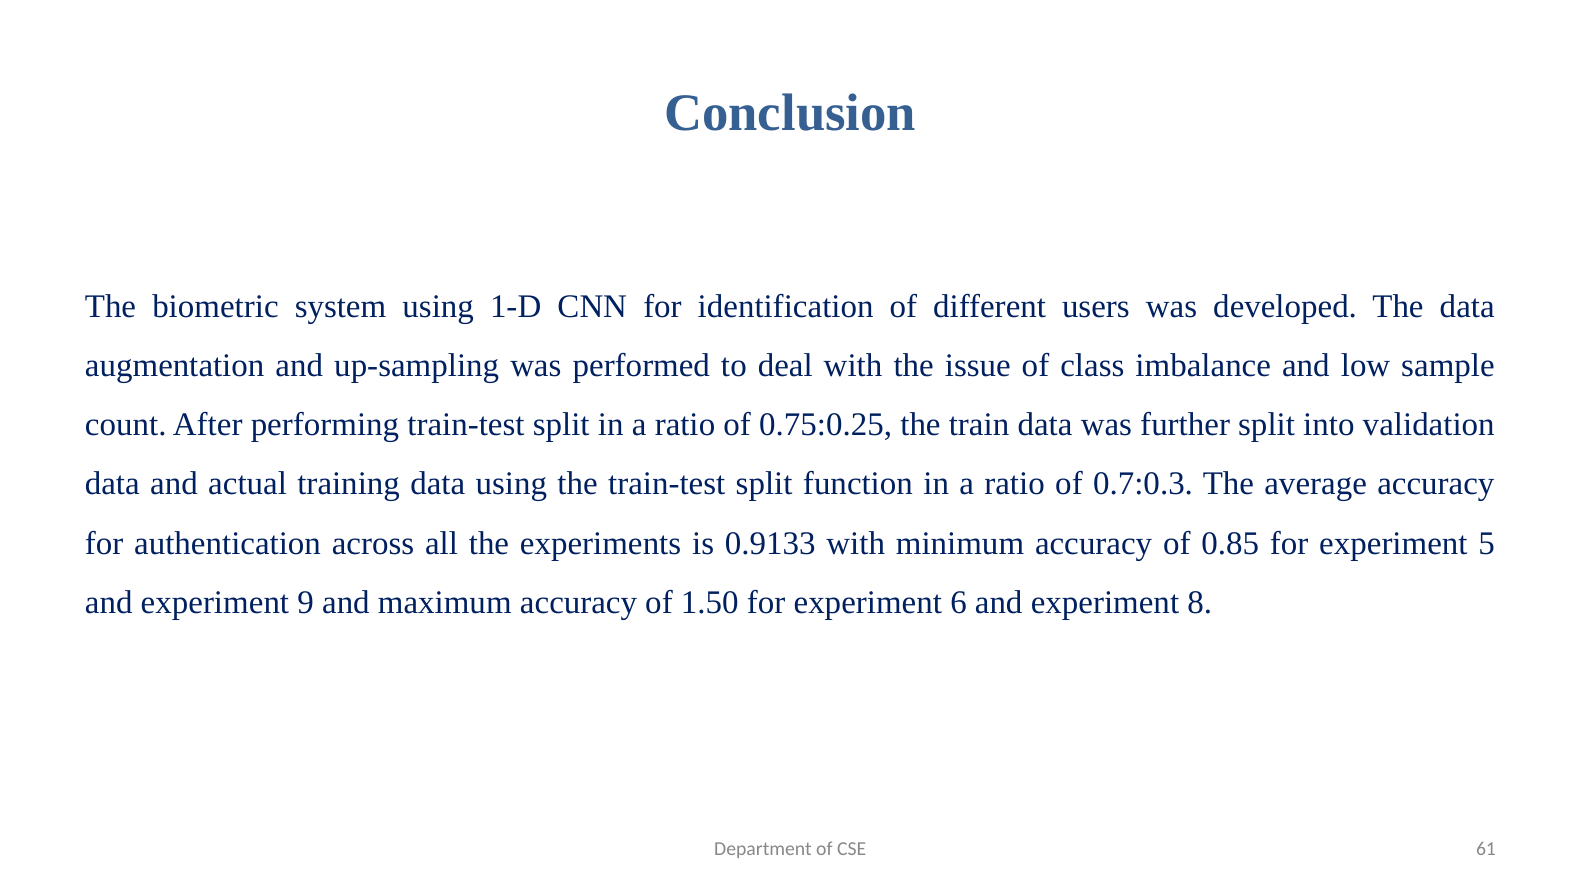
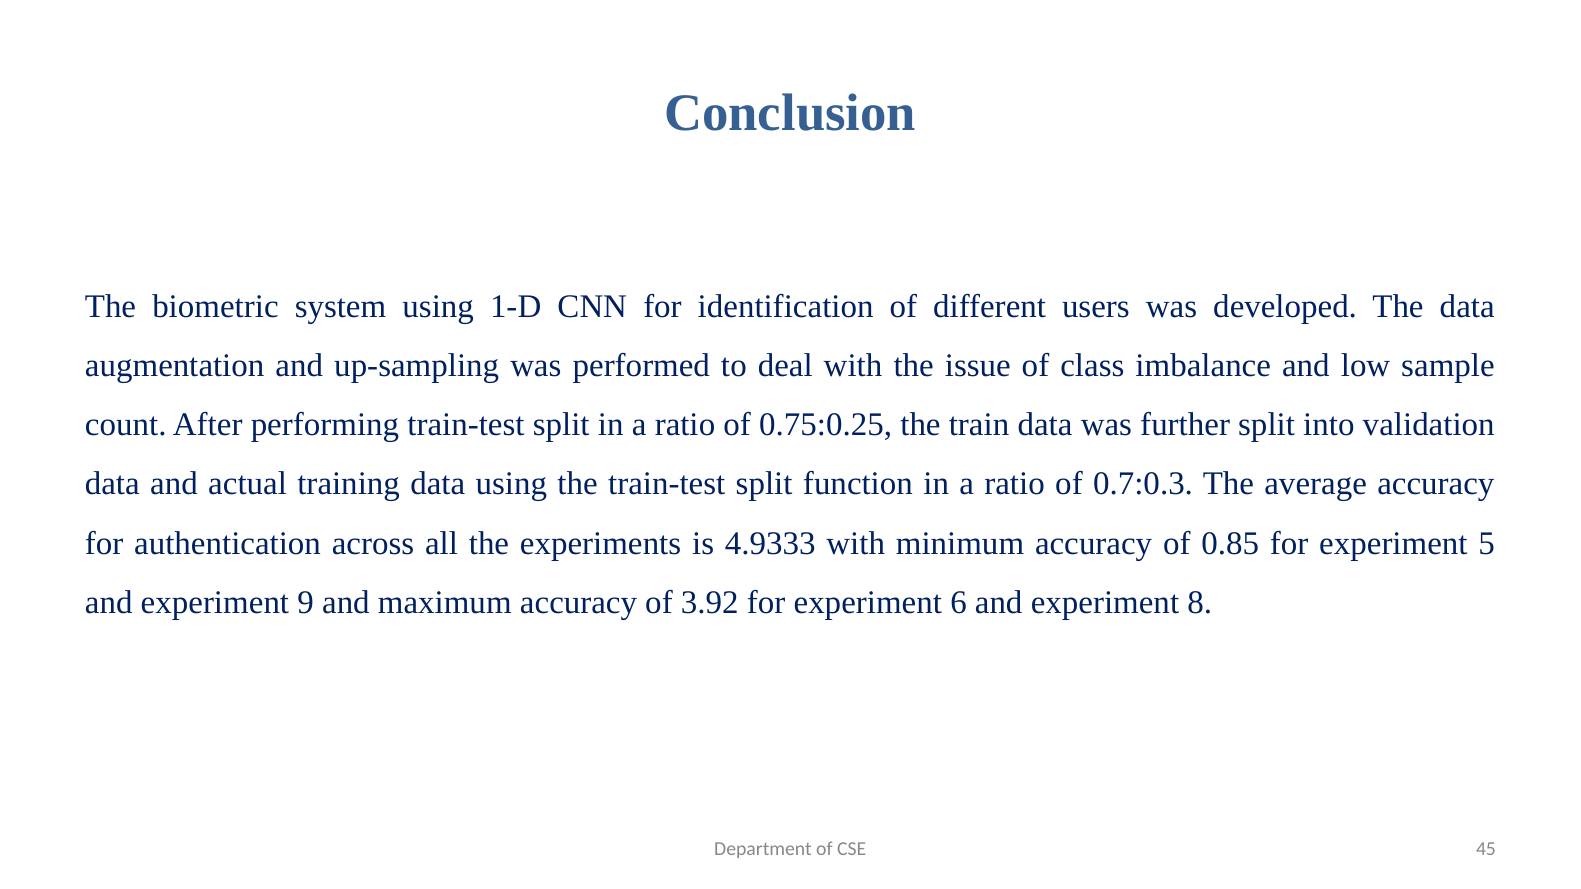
0.9133: 0.9133 -> 4.9333 (770, 543)
1.50: 1.50 -> 3.92 (710, 603)
61: 61 -> 45 (1486, 849)
